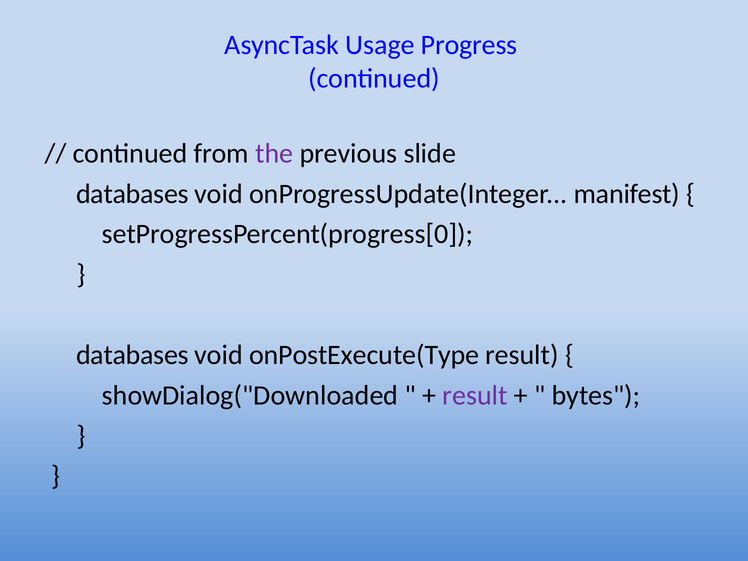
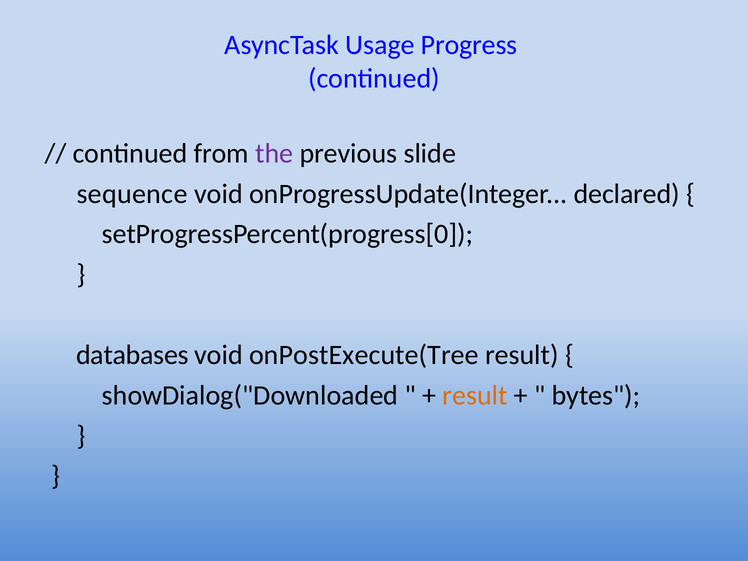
databases: databases -> sequence (132, 194)
manifest: manifest -> declared (627, 194)
onPostExecute(Type: onPostExecute(Type -> onPostExecute(Tree (364, 355)
result colour: purple -> orange (475, 396)
